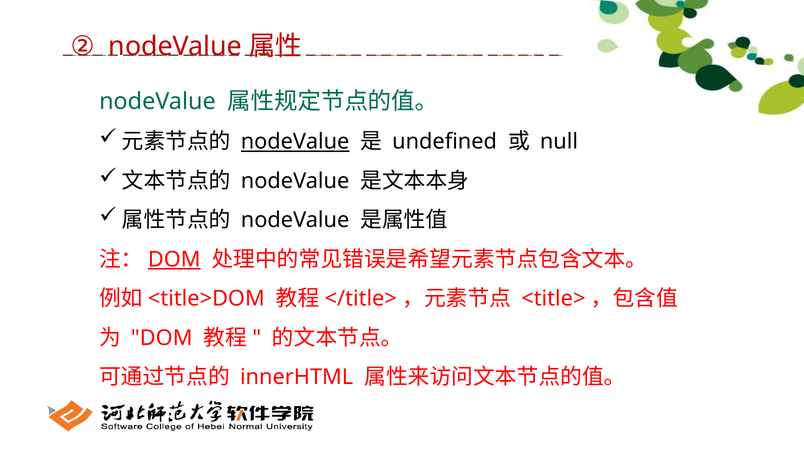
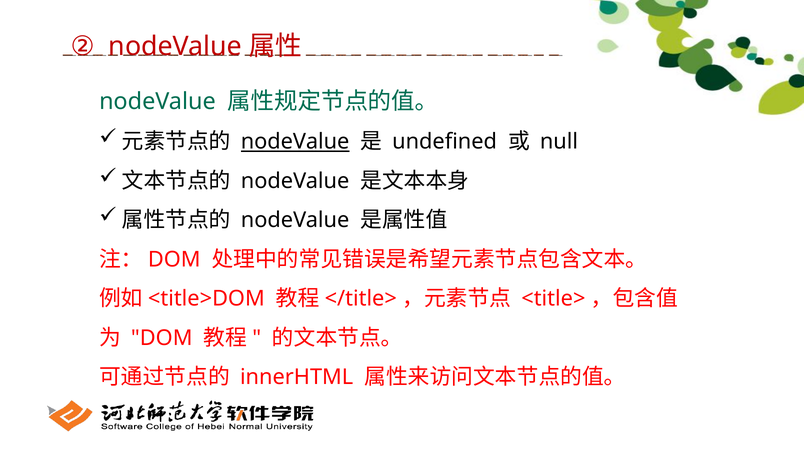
DOM underline: present -> none (174, 259)
